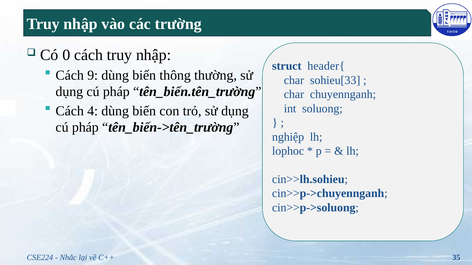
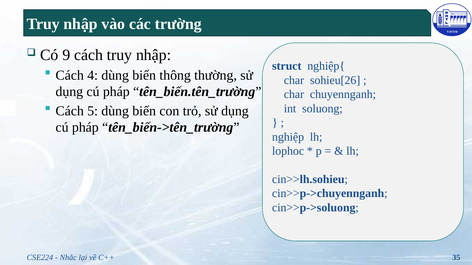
0: 0 -> 9 (66, 55)
header{: header{ -> nghiệp{ (326, 66)
9: 9 -> 4 (93, 75)
sohieu[33: sohieu[33 -> sohieu[26 (335, 80)
4: 4 -> 5 (93, 111)
